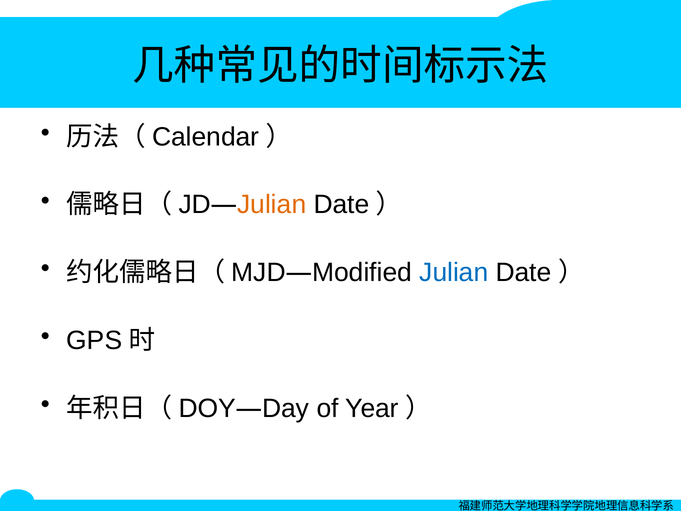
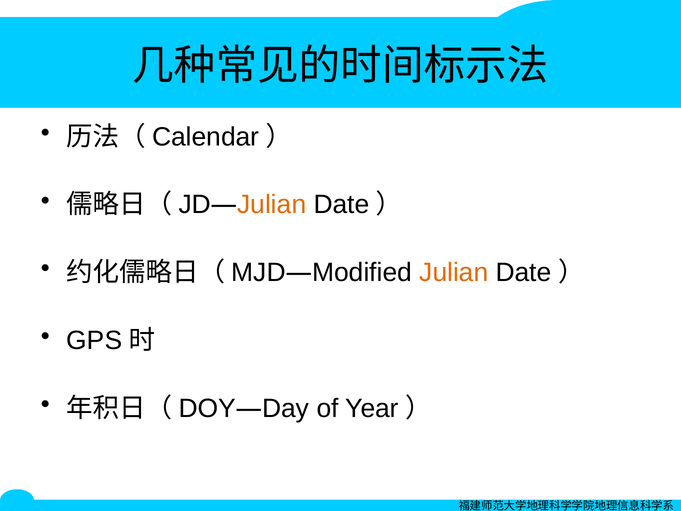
Julian colour: blue -> orange (454, 272)
